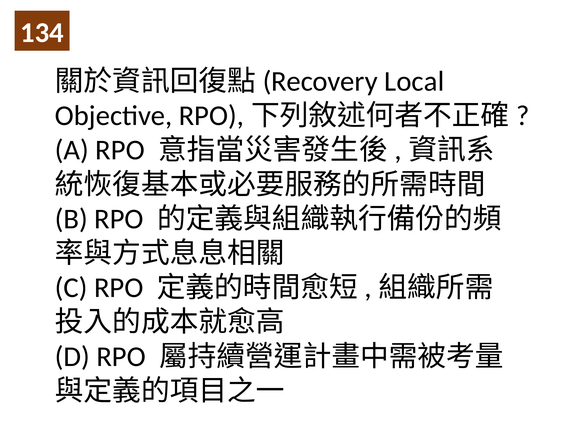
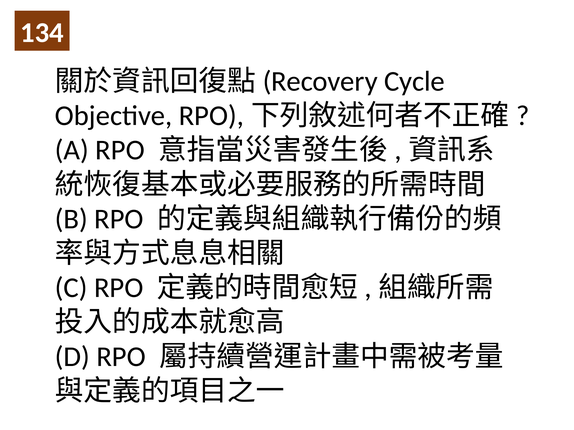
Local: Local -> Cycle (414, 81)
